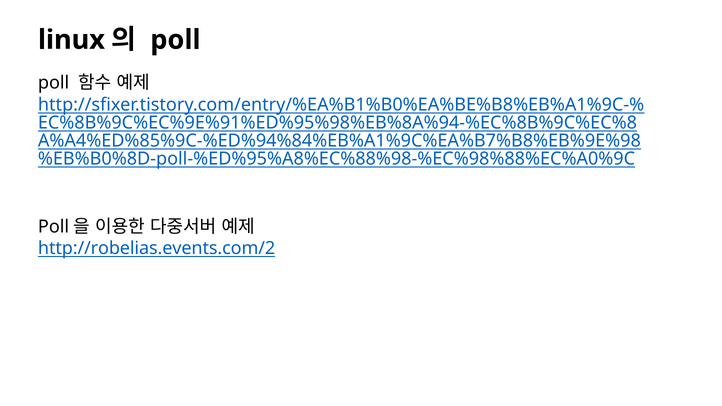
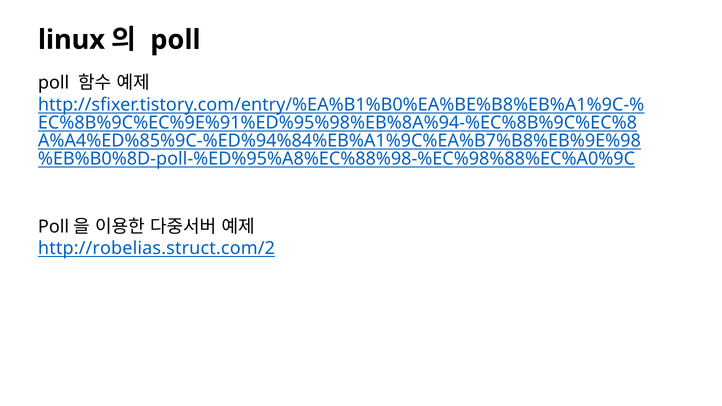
http://robelias.events.com/2: http://robelias.events.com/2 -> http://robelias.struct.com/2 (156, 248)
